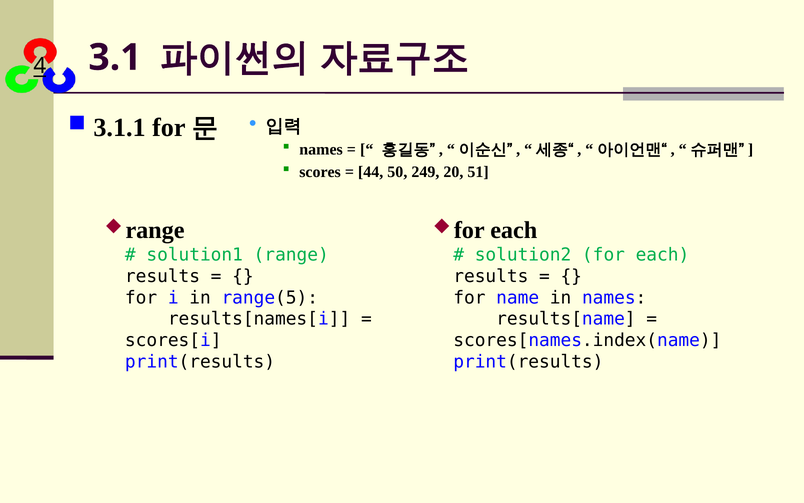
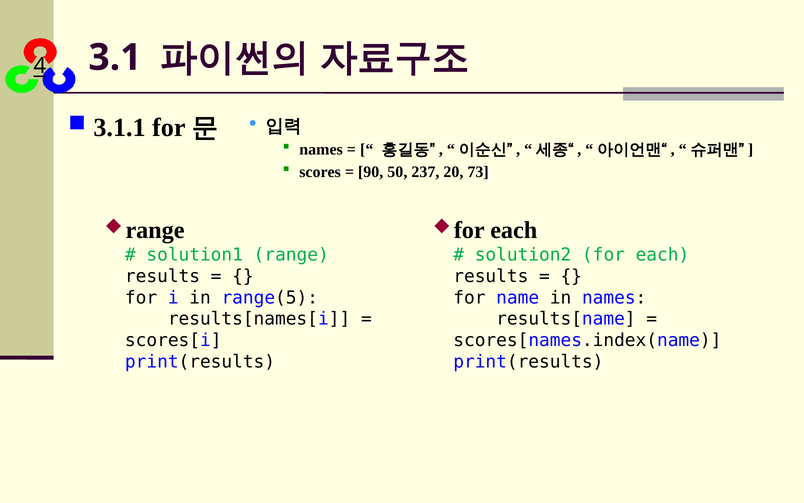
44: 44 -> 90 (371, 172)
249: 249 -> 237 (425, 172)
51: 51 -> 73 (478, 172)
